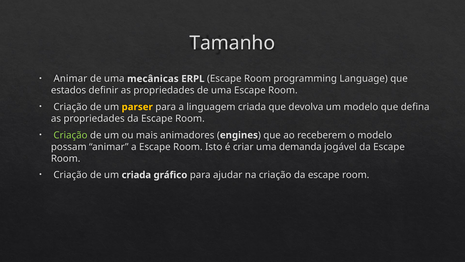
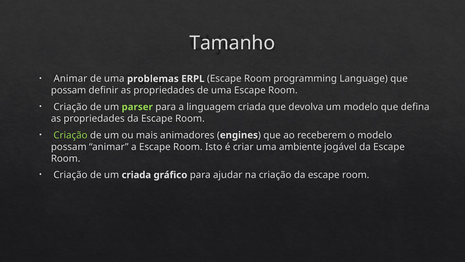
mecânicas: mecânicas -> problemas (153, 79)
estados: estados -> possam (69, 90)
parser colour: yellow -> light green (137, 107)
demanda: demanda -> ambiente (300, 147)
